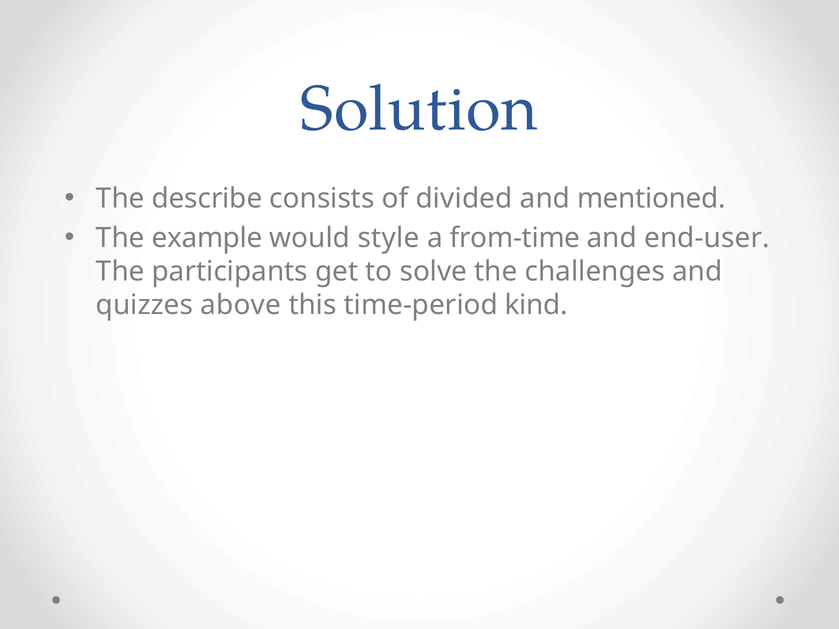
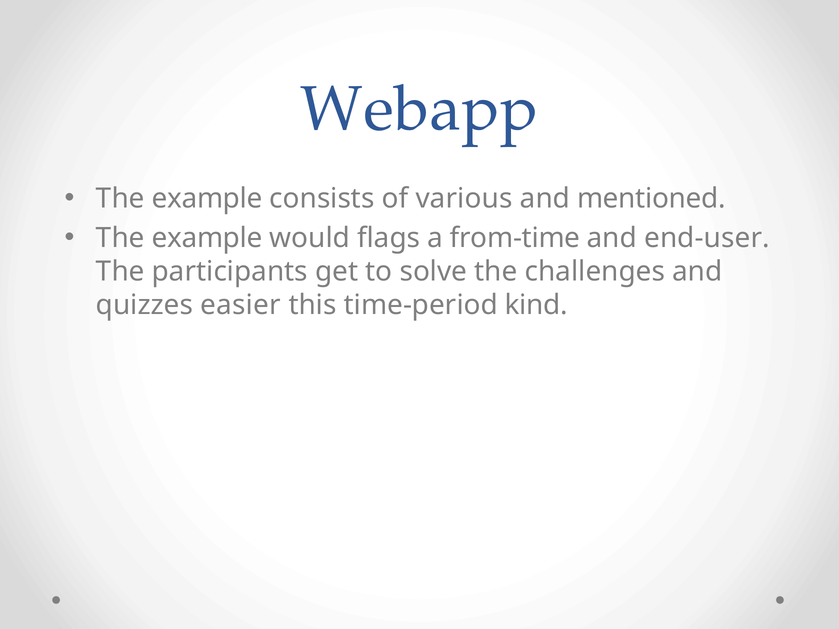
Solution: Solution -> Webapp (419, 109)
describe: describe -> example (207, 199)
divided: divided -> various (464, 199)
style: style -> flags (389, 238)
above: above -> easier (241, 305)
